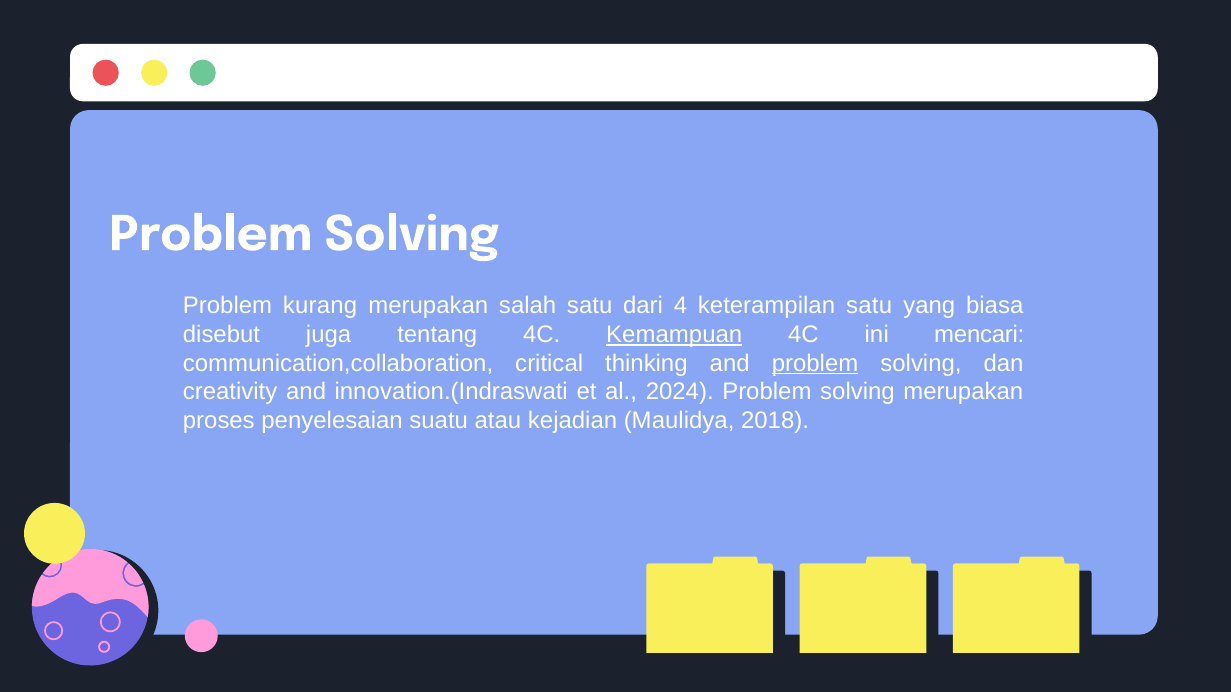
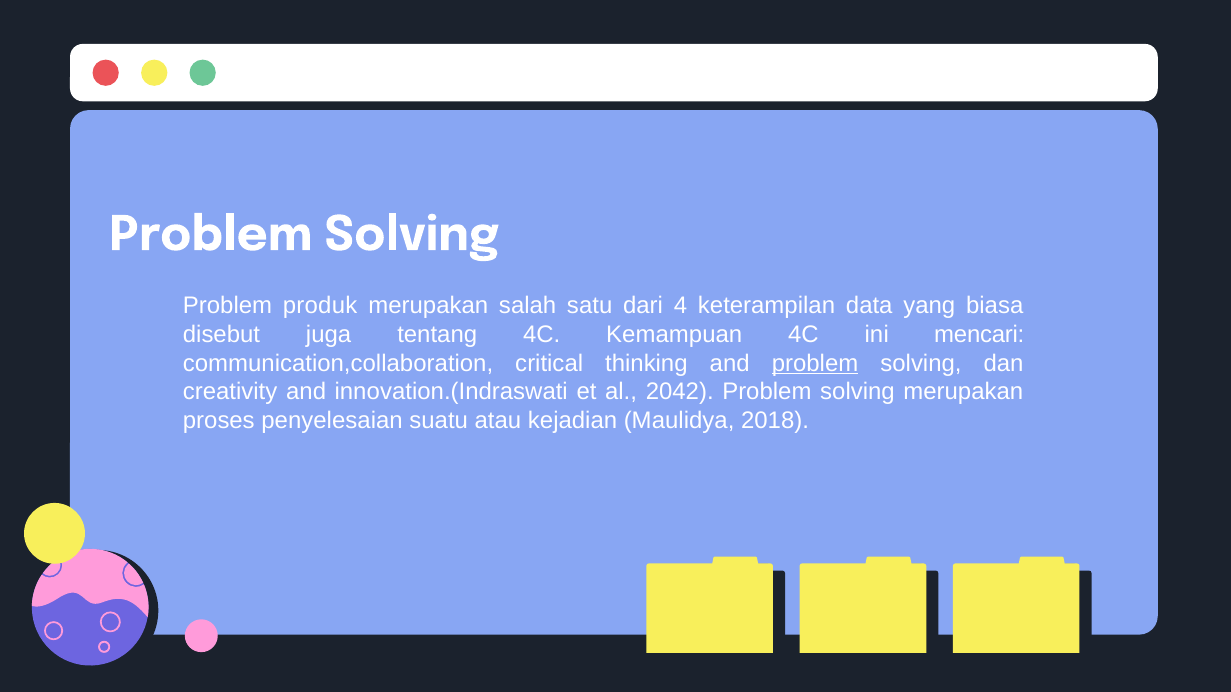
kurang: kurang -> produk (320, 306)
keterampilan satu: satu -> data (869, 306)
Kemampuan underline: present -> none (674, 335)
2024: 2024 -> 2042 (680, 392)
